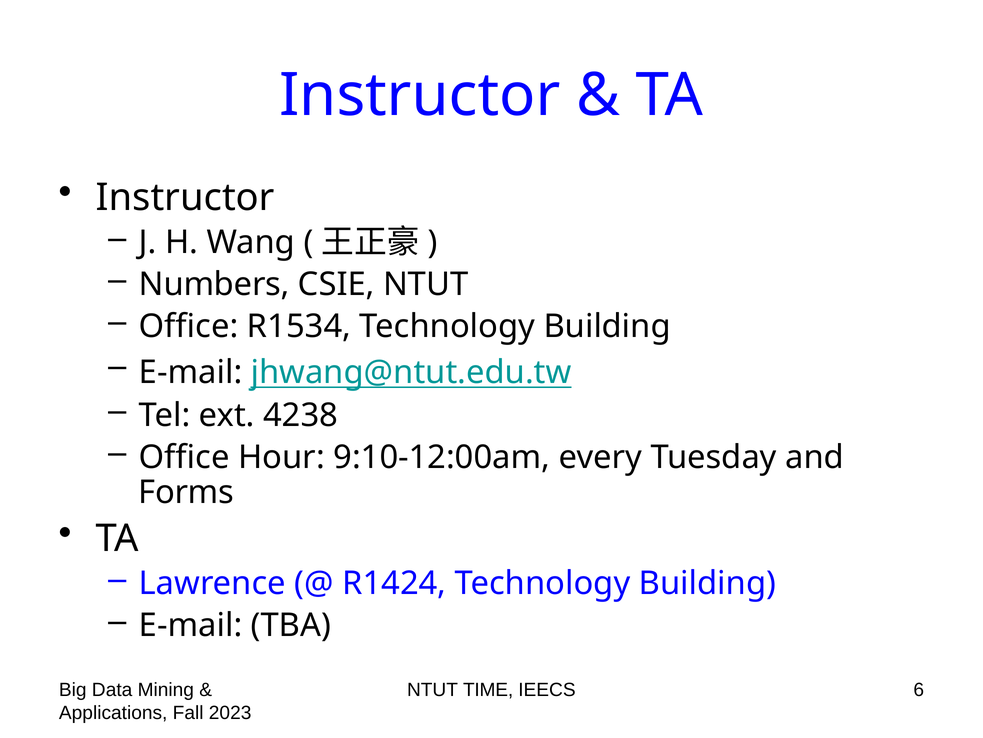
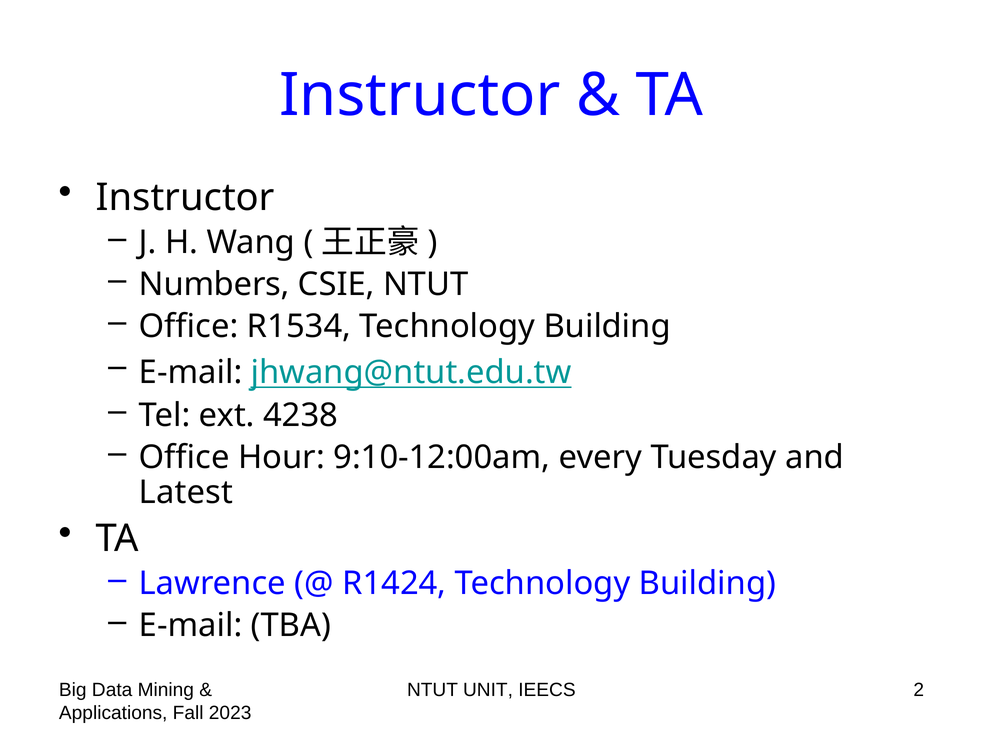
Forms: Forms -> Latest (186, 492)
TIME: TIME -> UNIT (488, 689)
6: 6 -> 2 (919, 689)
